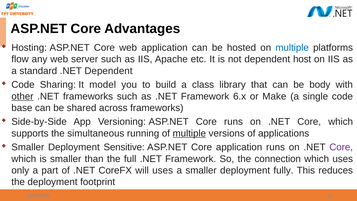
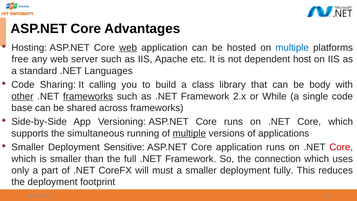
web underline: none -> present (128, 48)
flow: flow -> free (20, 59)
.NET Dependent: Dependent -> Languages (109, 71)
model: model -> calling (103, 85)
frameworks underline: none -> present (88, 96)
6.x: 6.x -> 2.x (240, 96)
Make: Make -> While (274, 96)
Core colour: purple -> red (341, 147)
will uses: uses -> must (163, 170)
